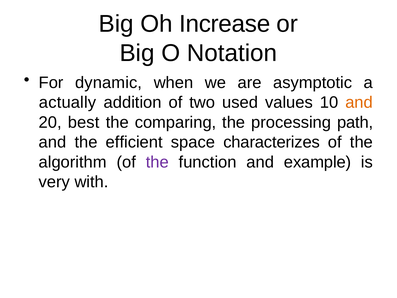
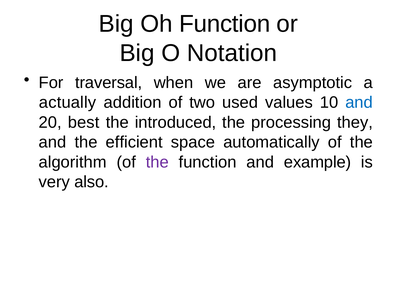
Oh Increase: Increase -> Function (225, 24)
dynamic: dynamic -> traversal (109, 83)
and colour: orange -> blue (359, 102)
comparing: comparing -> introduced (176, 122)
path: path -> they (355, 122)
characterizes: characterizes -> automatically (272, 142)
with: with -> also (92, 182)
